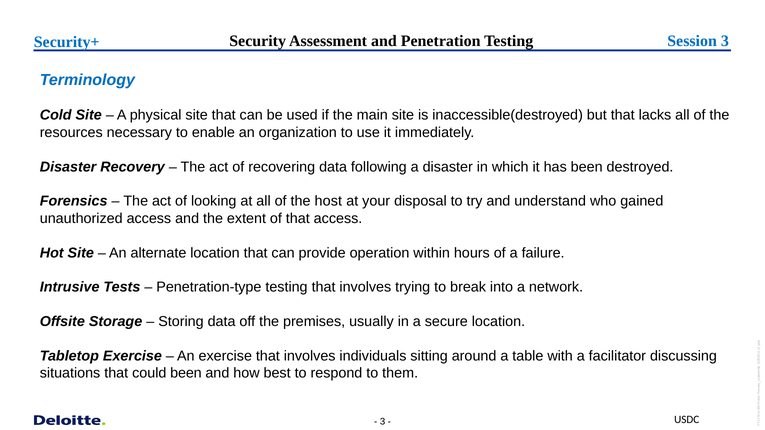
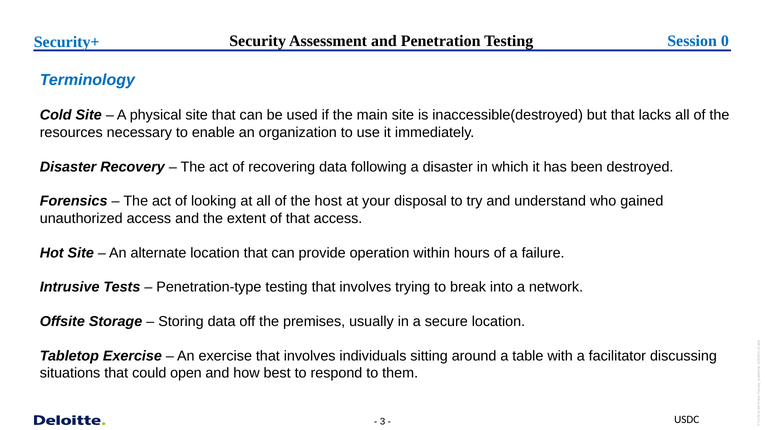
Session 3: 3 -> 0 (725, 41)
could been: been -> open (186, 373)
